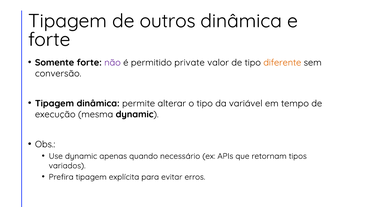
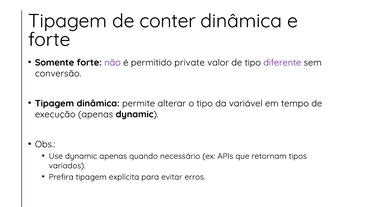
outros: outros -> conter (168, 21)
diferente colour: orange -> purple (282, 63)
execução mesma: mesma -> apenas (96, 114)
